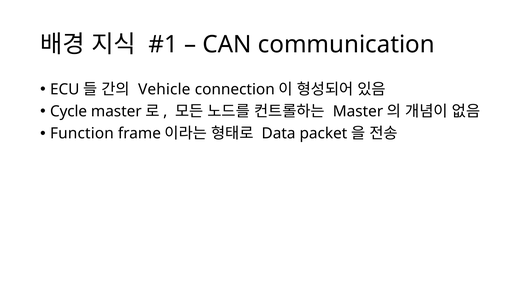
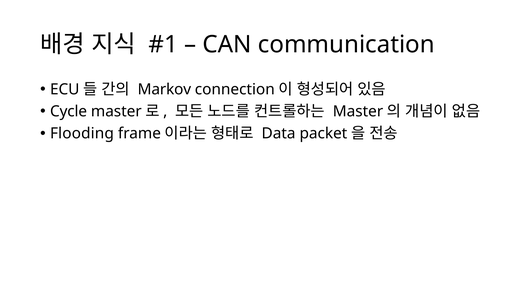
Vehicle: Vehicle -> Markov (164, 89)
Function: Function -> Flooding (82, 133)
